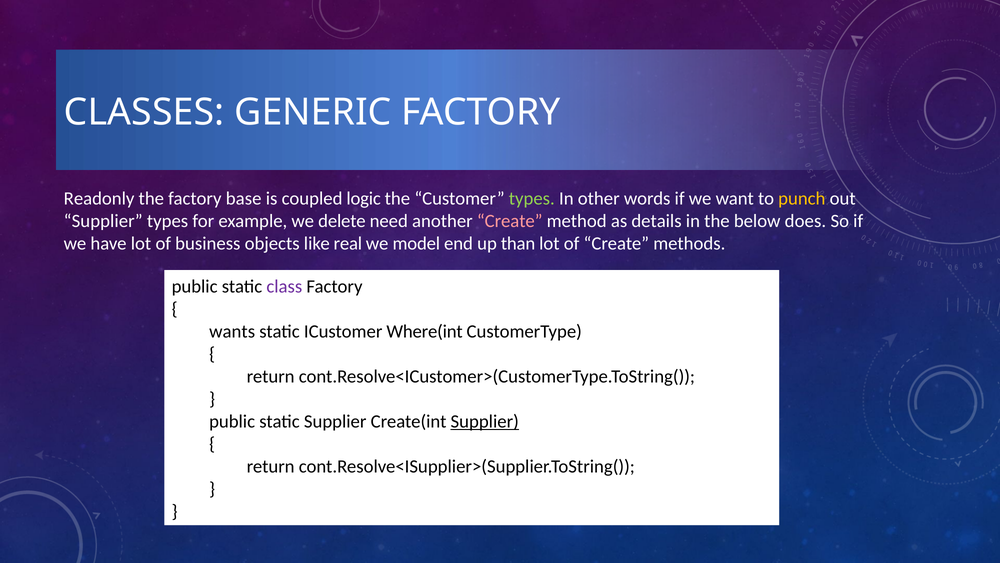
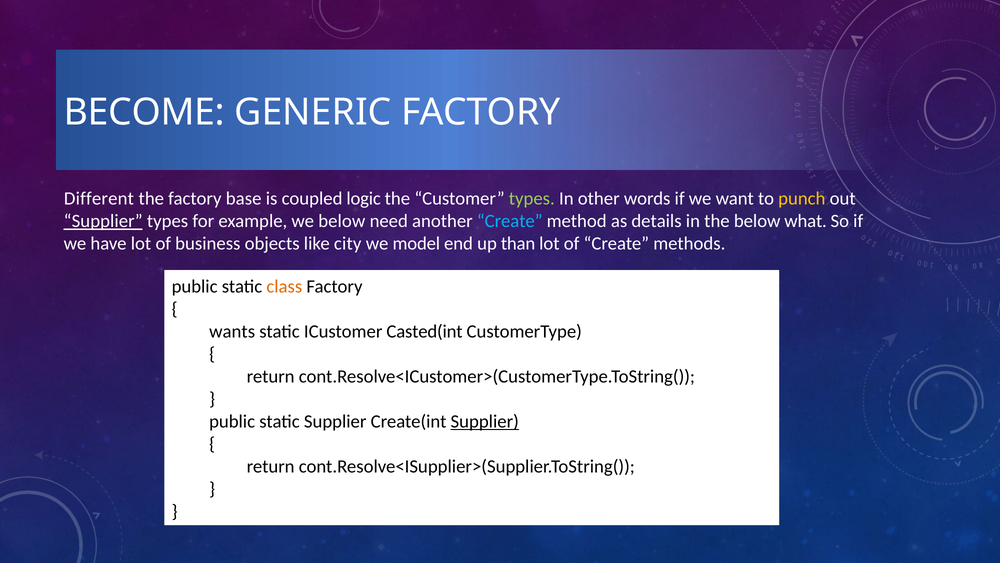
CLASSES: CLASSES -> BECOME (144, 112)
Readonly: Readonly -> Different (99, 198)
Supplier underline: none -> present (103, 221)
we delete: delete -> below (342, 221)
Create colour: pink -> light blue (510, 221)
does: does -> what (806, 221)
real: real -> city (348, 243)
class colour: purple -> orange (284, 286)
Where(int: Where(int -> Casted(int (425, 331)
